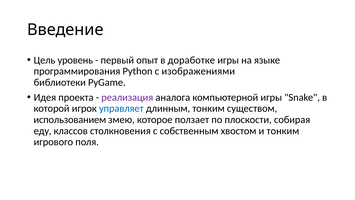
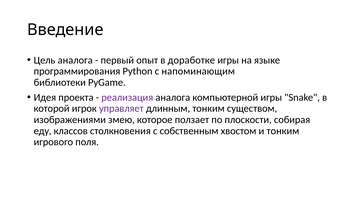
Цель уровень: уровень -> аналога (75, 60)
изображениями: изображениями -> напоминающим (198, 71)
управляет colour: blue -> purple (121, 108)
использованием: использованием -> изображениями (70, 120)
